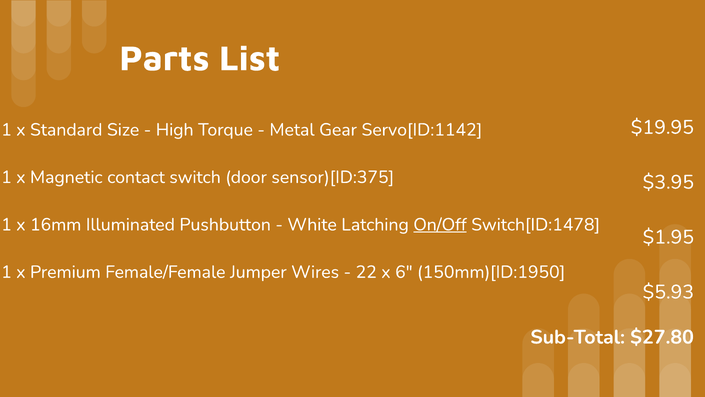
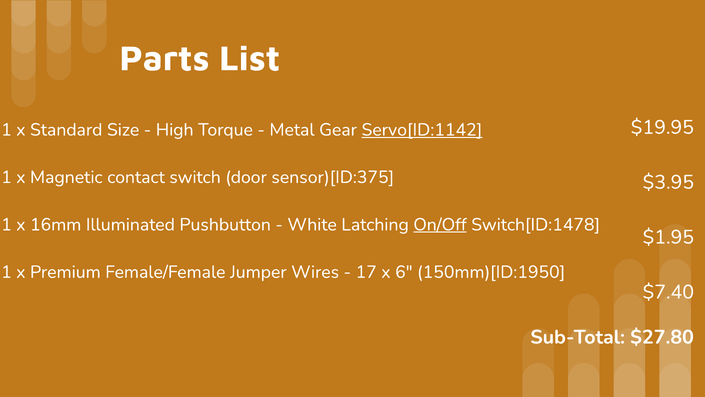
Servo[ID:1142 underline: none -> present (422, 130)
22: 22 -> 17 (366, 272)
$5.93: $5.93 -> $7.40 (668, 292)
